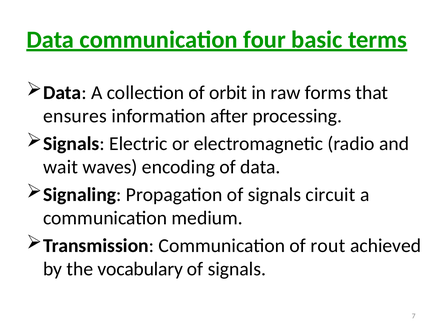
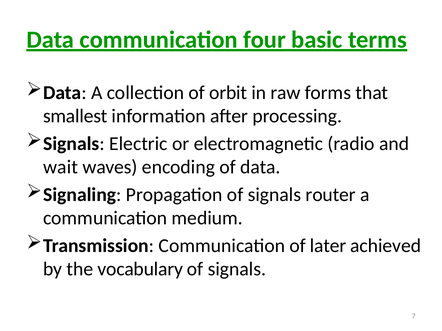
ensures: ensures -> smallest (75, 116)
circuit: circuit -> router (331, 195)
rout: rout -> later (328, 246)
